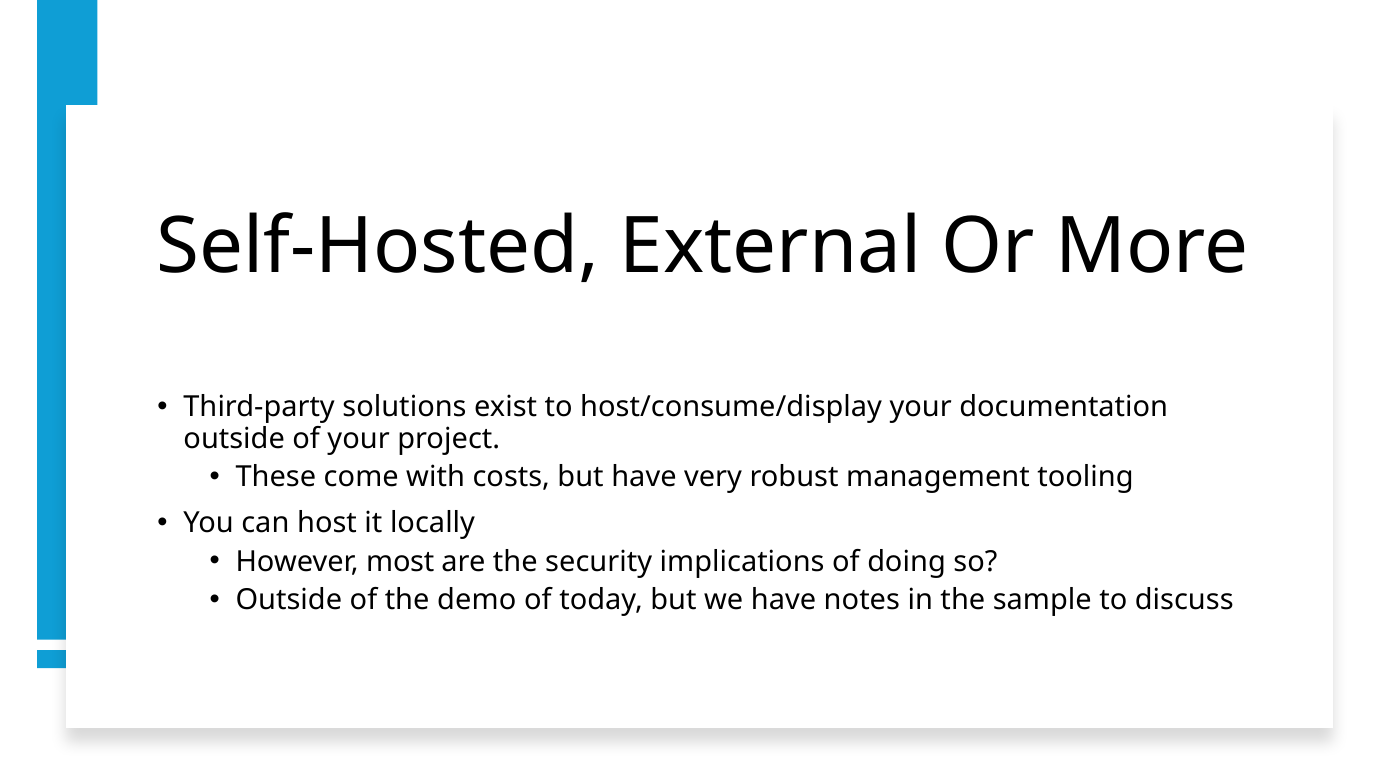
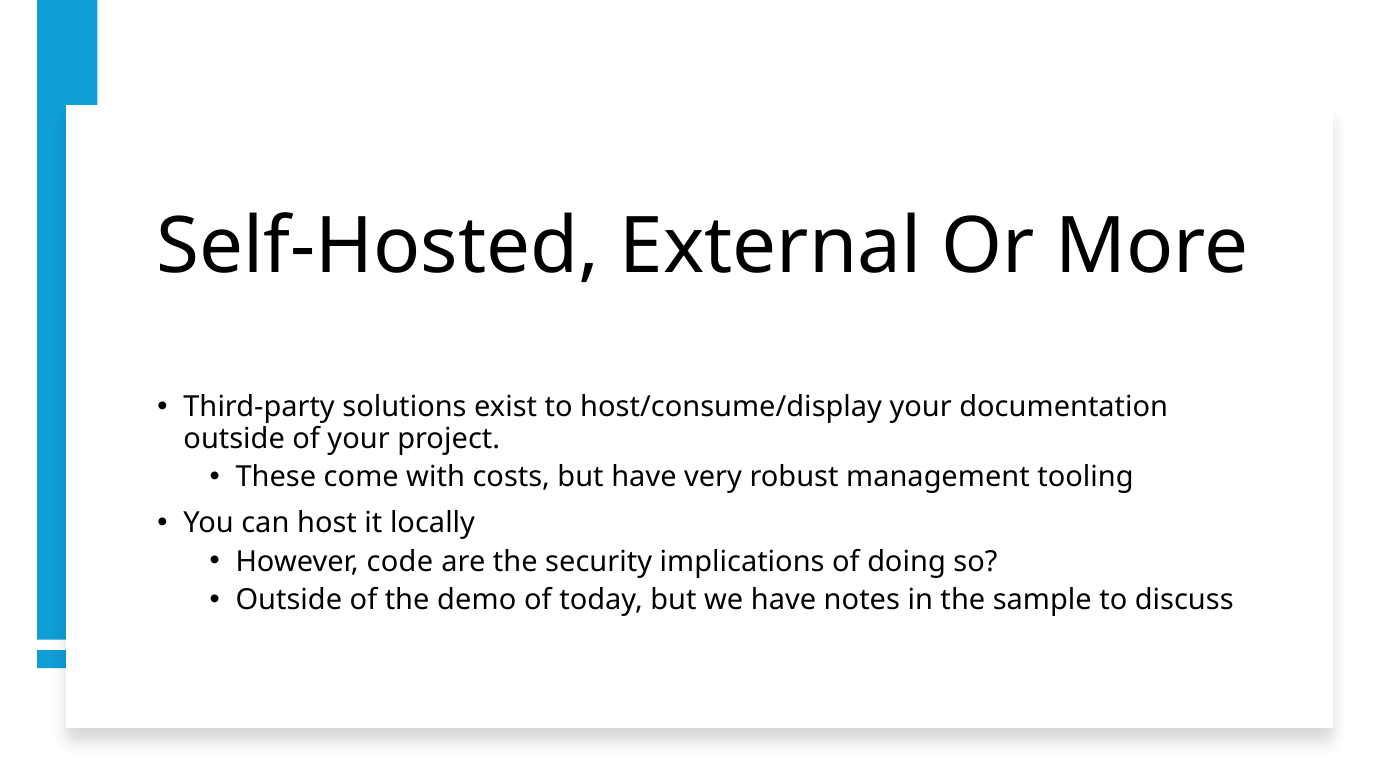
most: most -> code (400, 561)
